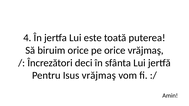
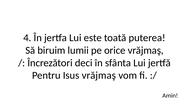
biruim orice: orice -> lumii (78, 50)
